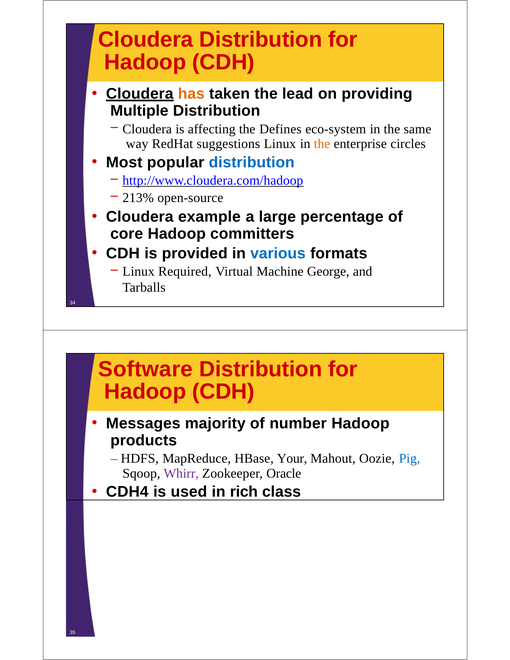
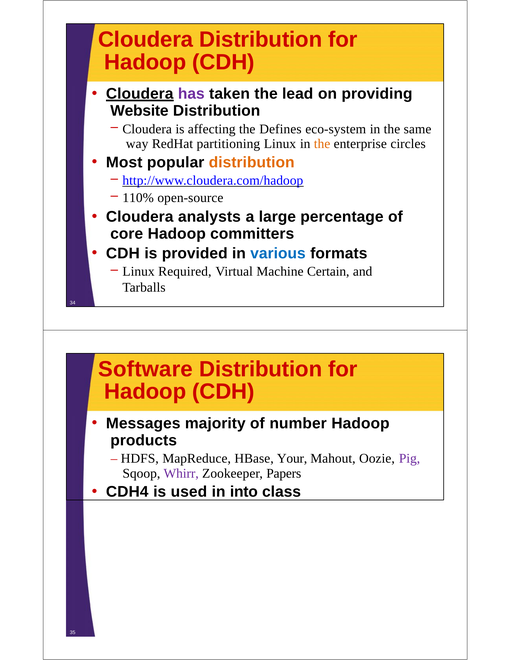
has colour: orange -> purple (191, 94)
Multiple: Multiple -> Website (139, 111)
suggestions: suggestions -> partitioning (228, 144)
distribution colour: blue -> orange (252, 162)
213%: 213% -> 110% (138, 198)
example: example -> analysts (209, 217)
George: George -> Certain (328, 272)
Pig colour: blue -> purple (410, 459)
Oracle: Oracle -> Papers (284, 473)
rich: rich -> into (244, 492)
